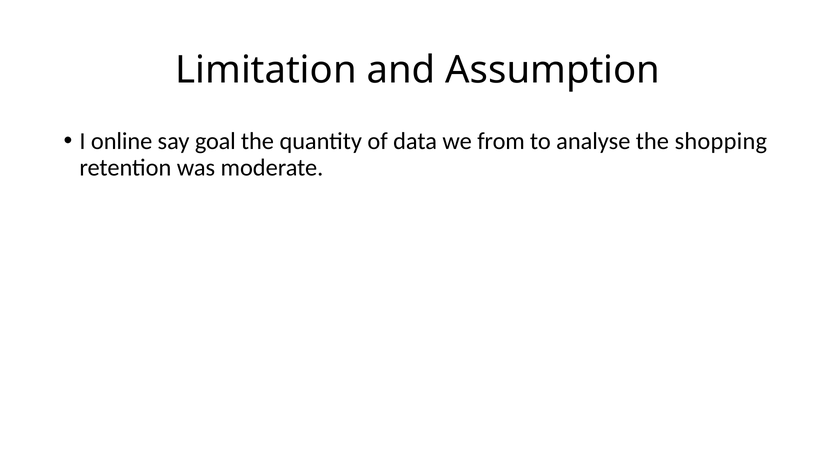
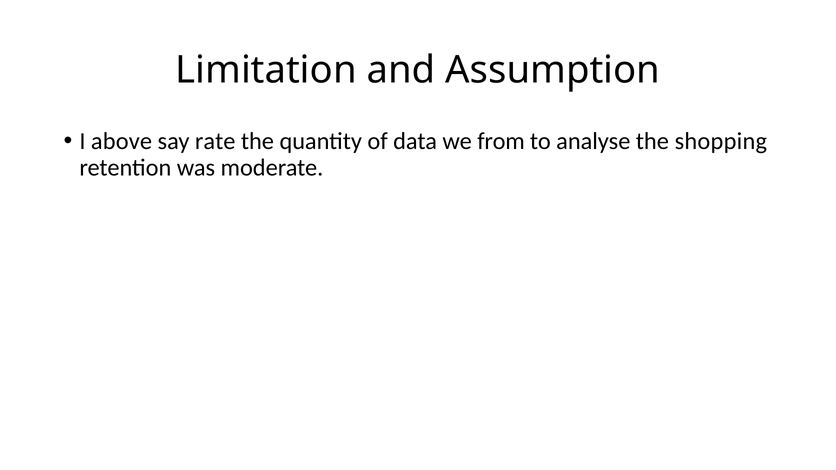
online: online -> above (122, 141)
goal: goal -> rate (215, 141)
